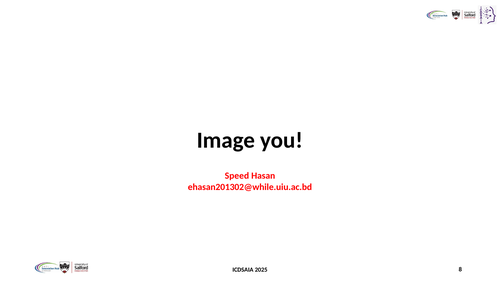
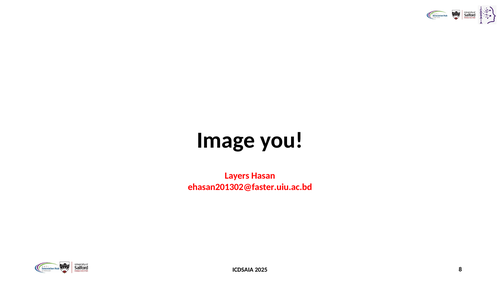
Speed: Speed -> Layers (237, 176)
ehasan201302@while.uiu.ac.bd: ehasan201302@while.uiu.ac.bd -> ehasan201302@faster.uiu.ac.bd (250, 187)
